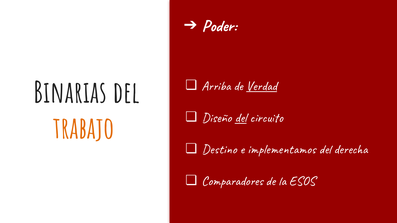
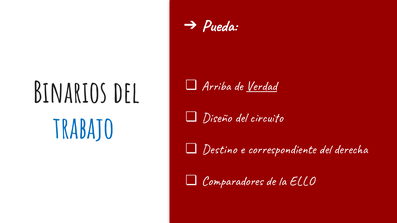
Poder: Poder -> Pueda (219, 26)
Binarias: Binarias -> Binarios (70, 93)
del underline: present -> none (241, 118)
trabajo colour: orange -> blue (84, 129)
implementamos: implementamos -> correspondiente (282, 150)
ESOS: ESOS -> ELLO (302, 181)
